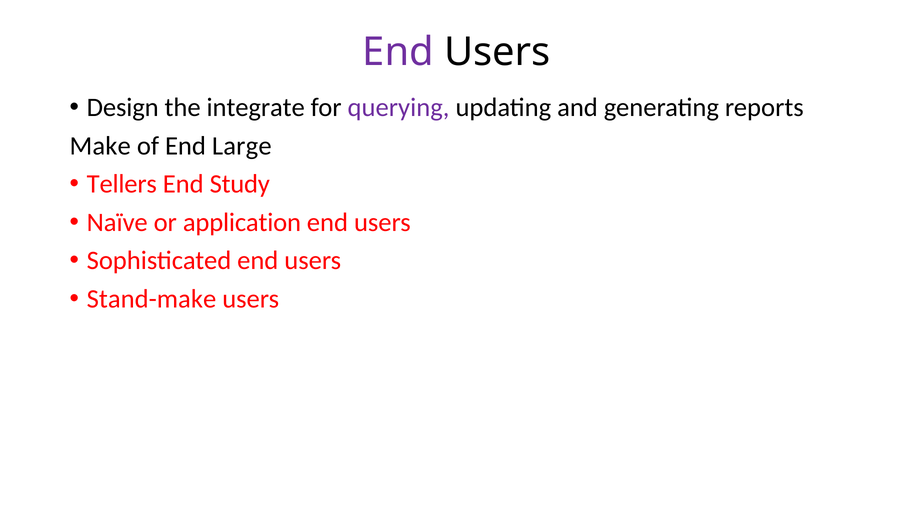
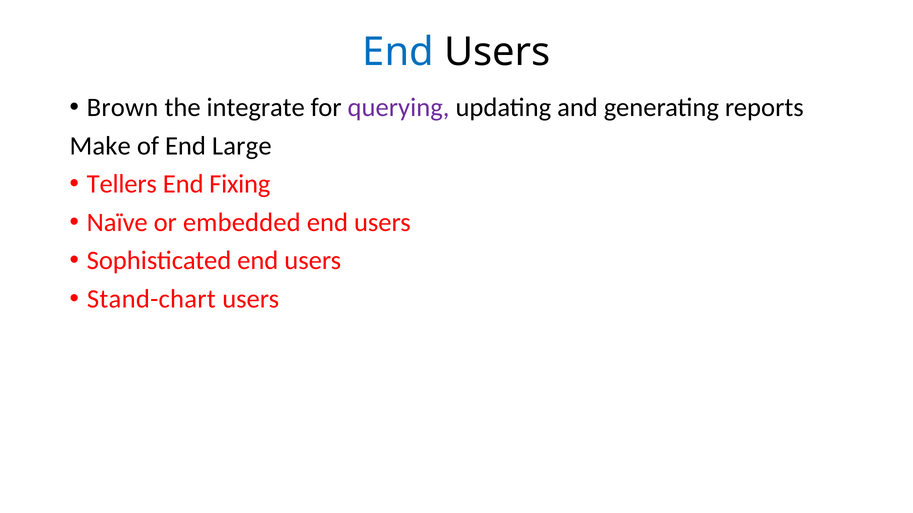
End colour: purple -> blue (398, 52)
Design: Design -> Brown (123, 108)
Study: Study -> Fixing (240, 184)
application: application -> embedded (242, 223)
Stand-make: Stand-make -> Stand-chart (151, 299)
